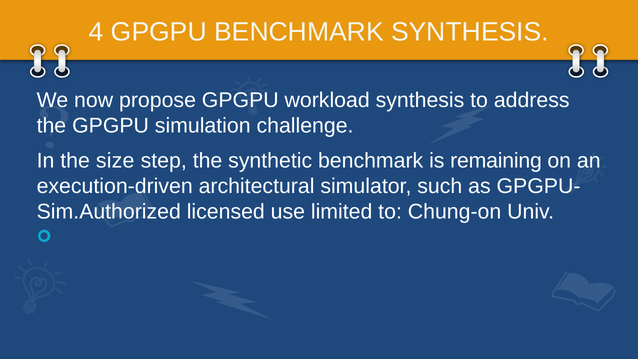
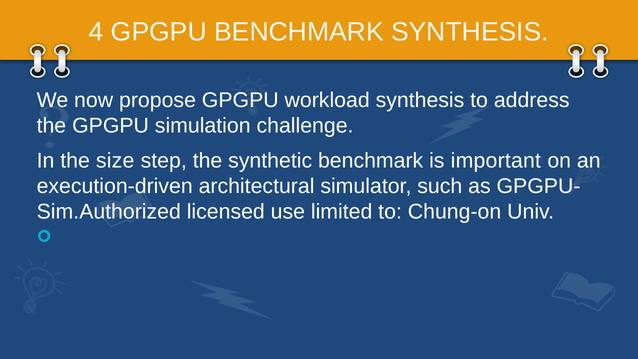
remaining: remaining -> important (496, 161)
